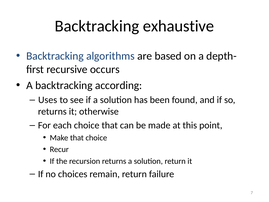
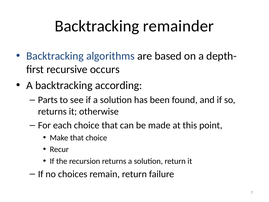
exhaustive: exhaustive -> remainder (178, 26)
Uses: Uses -> Parts (48, 100)
